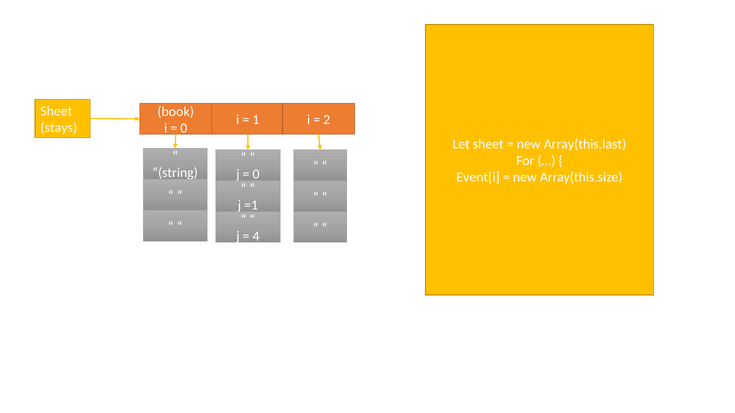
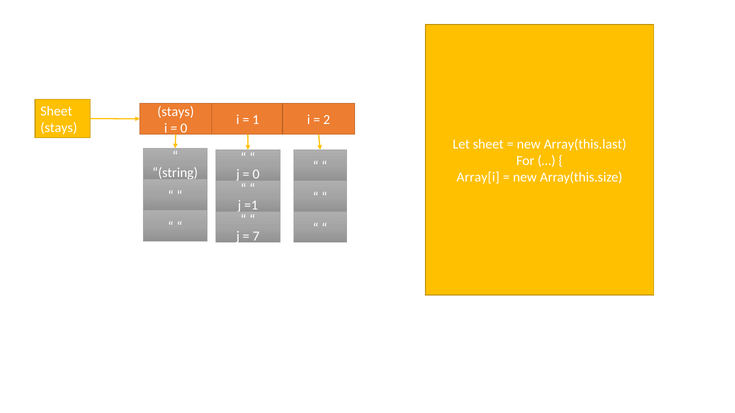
book: book -> stays (176, 112)
Event[i: Event[i -> Array[i (478, 178)
4: 4 -> 7 (256, 236)
